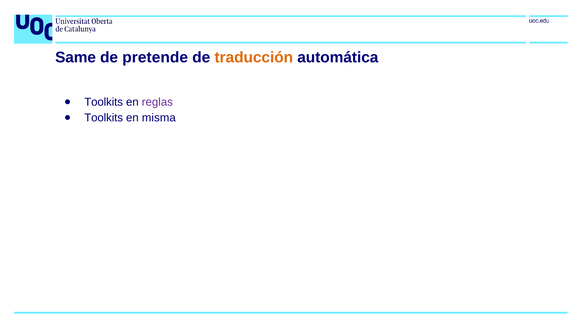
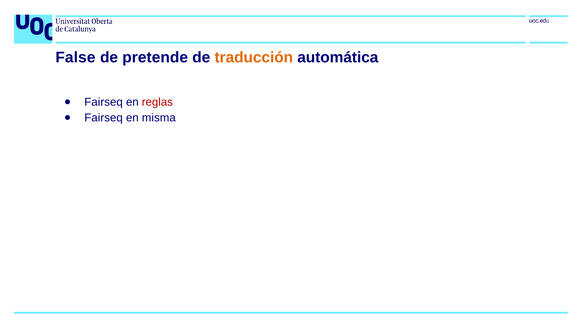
Same: Same -> False (75, 58)
Toolkits: Toolkits -> Fairseq (104, 102)
reglas colour: purple -> red (157, 102)
Toolkits: Toolkits -> Fairseq (104, 118)
